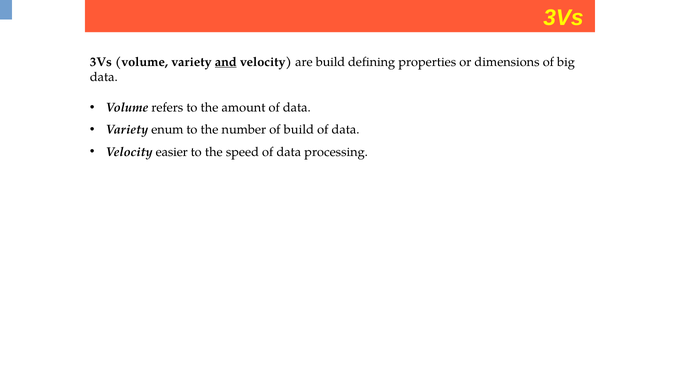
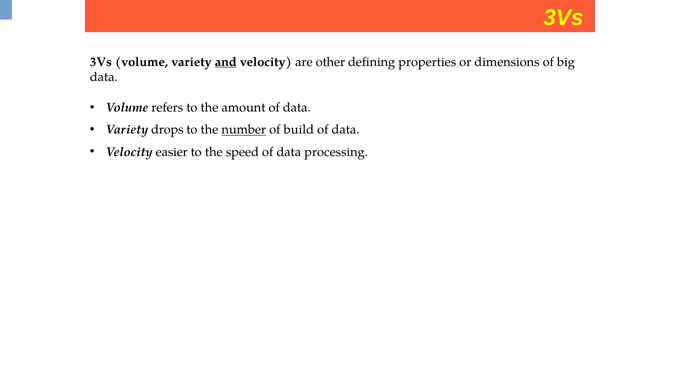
are build: build -> other (330, 62)
enum: enum -> drops (167, 130)
number underline: none -> present (244, 130)
